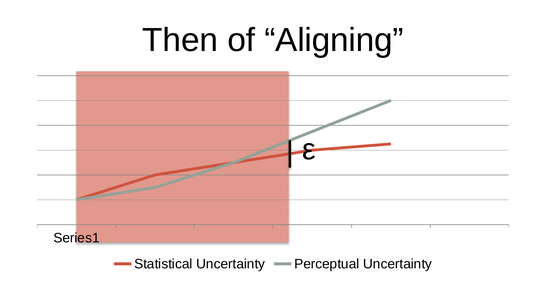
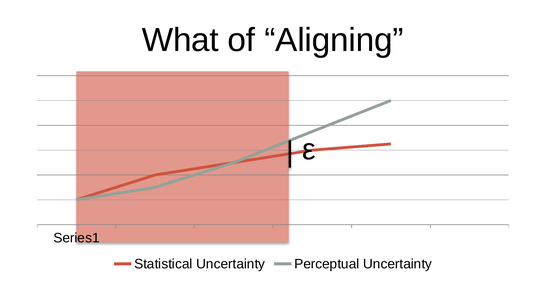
Then: Then -> What (180, 40)
